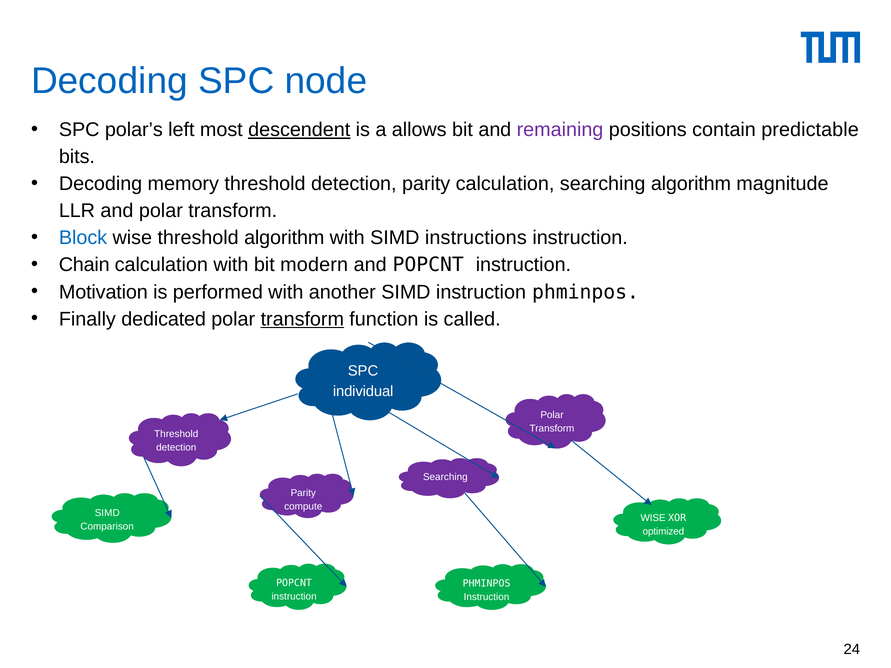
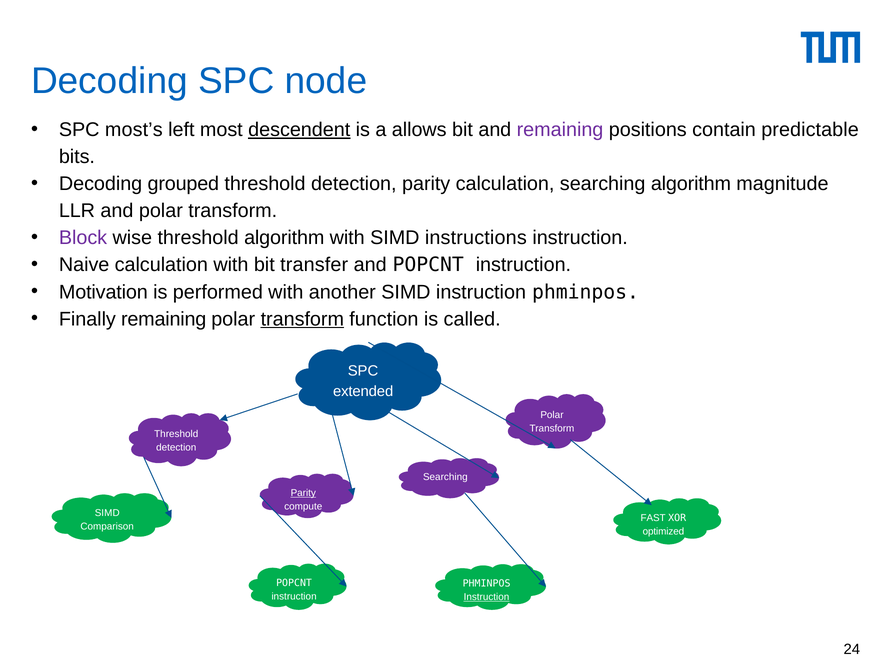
polar’s: polar’s -> most’s (134, 130)
memory: memory -> grouped (183, 184)
Block colour: blue -> purple (83, 238)
Chain: Chain -> Naive (84, 265)
modern: modern -> transfer (314, 265)
Finally dedicated: dedicated -> remaining (164, 319)
individual: individual -> extended (363, 391)
Parity underline: none -> present (303, 493)
WISE: WISE -> FAST (653, 518)
Instruction underline: none -> present (486, 597)
